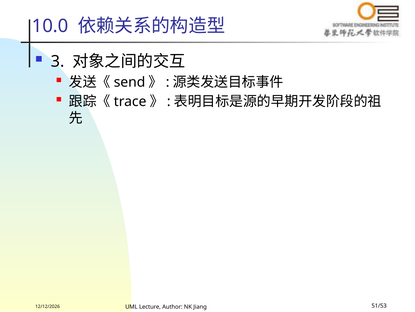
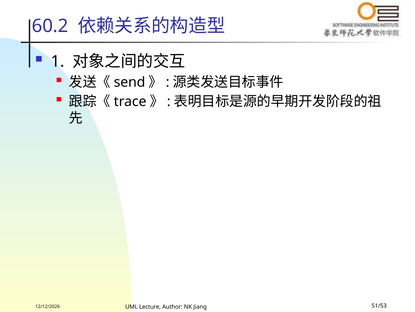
10.0: 10.0 -> 60.2 (50, 26)
3: 3 -> 1 (58, 61)
